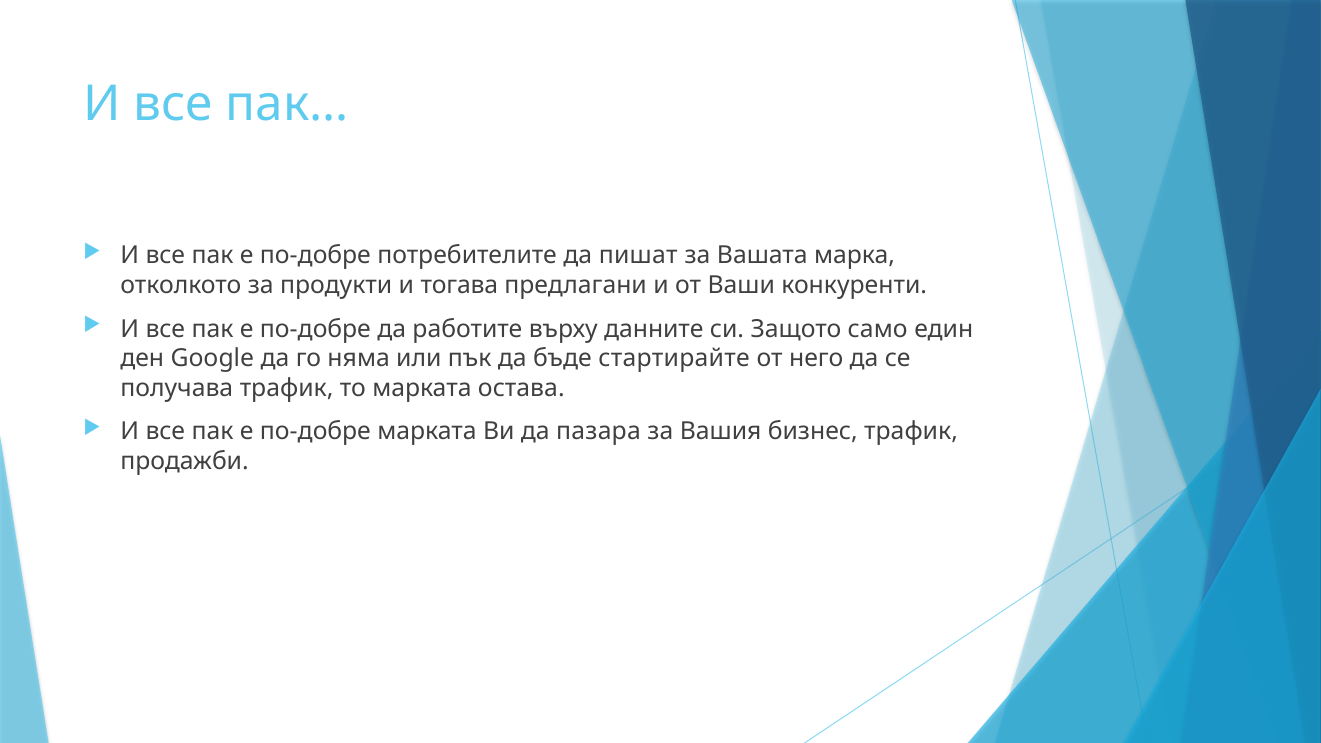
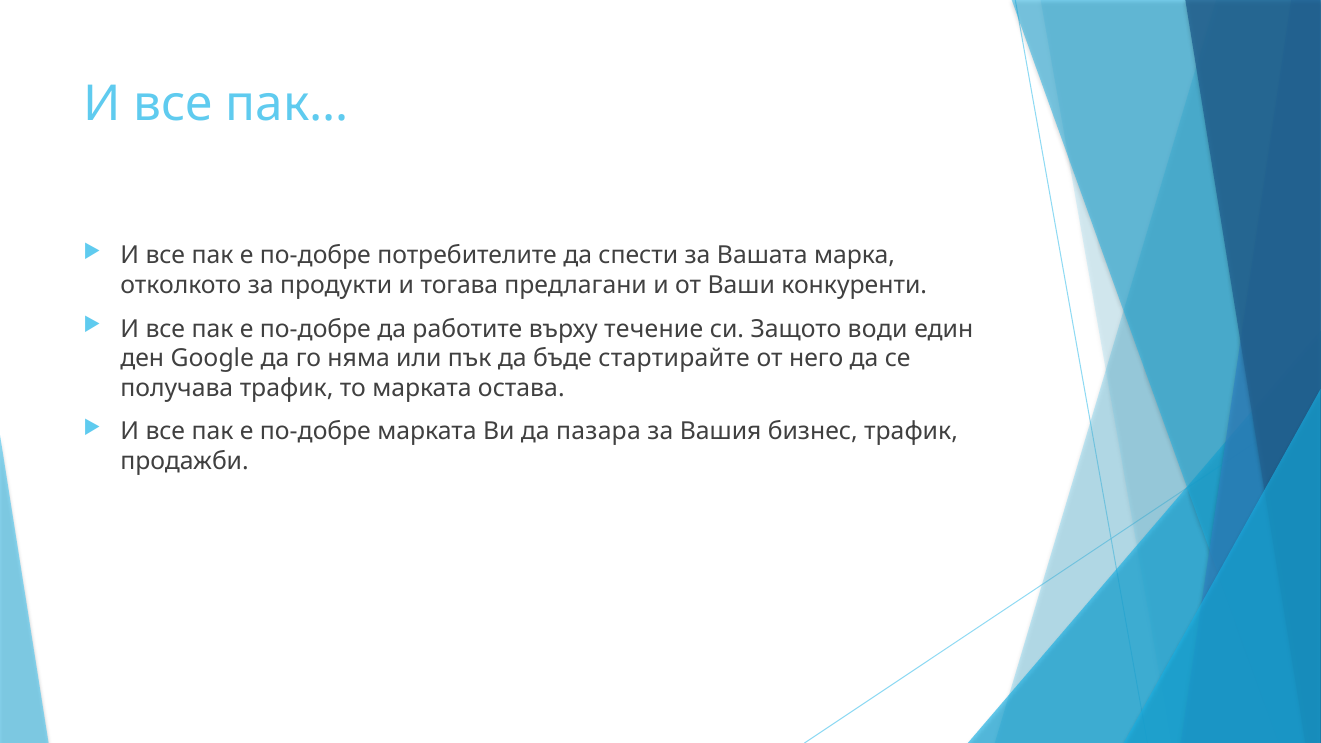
пишат: пишат -> спести (638, 256)
данните: данните -> течение (654, 329)
само: само -> води (878, 329)
